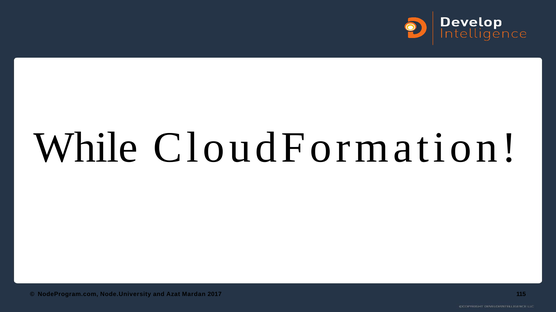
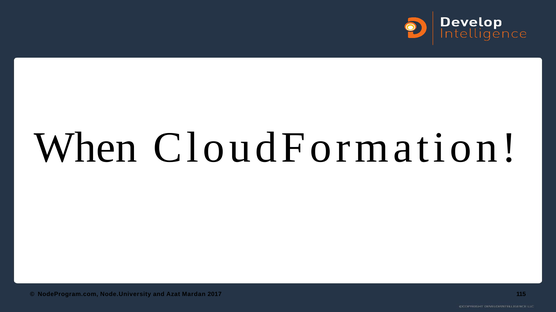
While: While -> When (85, 148)
